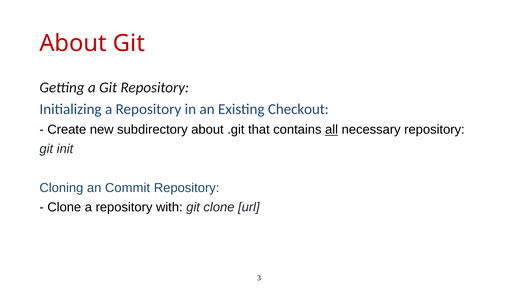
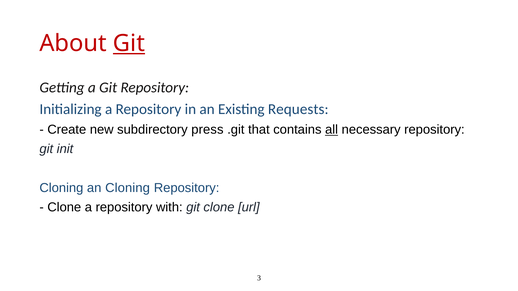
Git underline: none -> present (129, 44)
Checkout: Checkout -> Requests (298, 109)
subdirectory about: about -> press (207, 130)
an Commit: Commit -> Cloning (128, 188)
